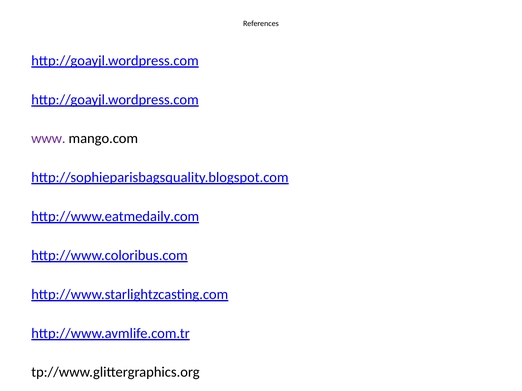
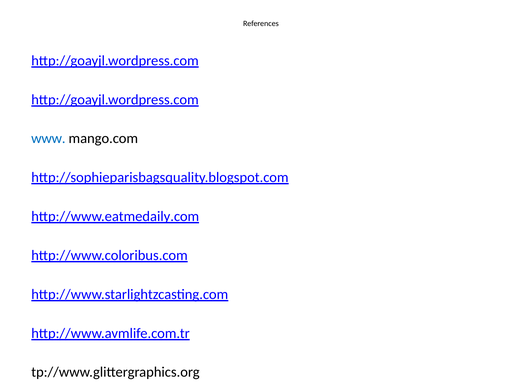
www colour: purple -> blue (48, 139)
